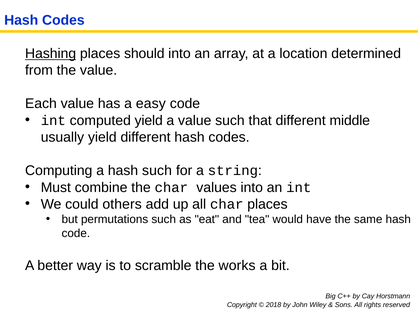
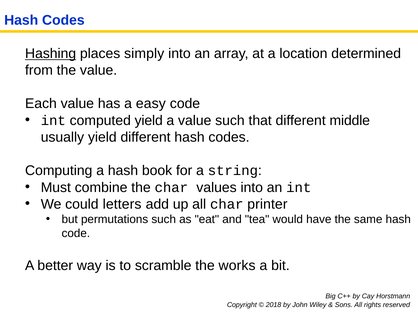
should: should -> simply (144, 53)
hash such: such -> book (157, 170)
others: others -> letters (122, 204)
char places: places -> printer (267, 204)
